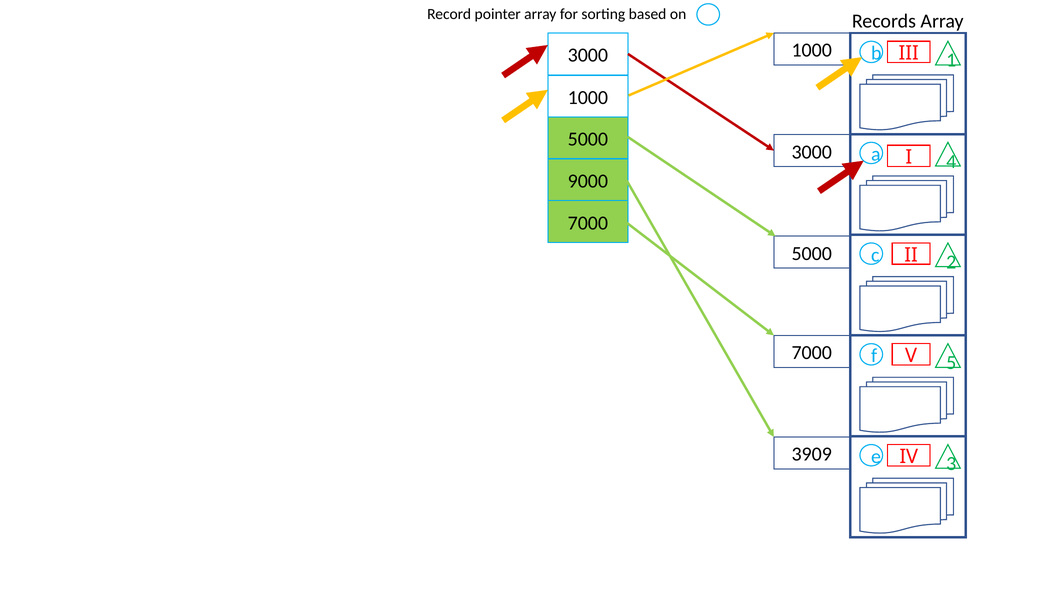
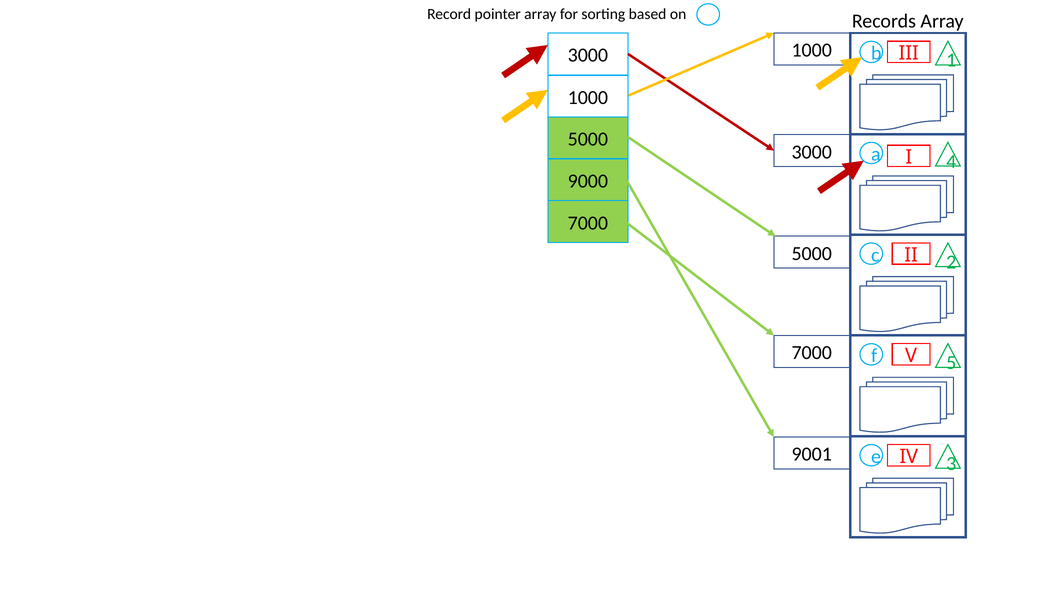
3909: 3909 -> 9001 (812, 455)
